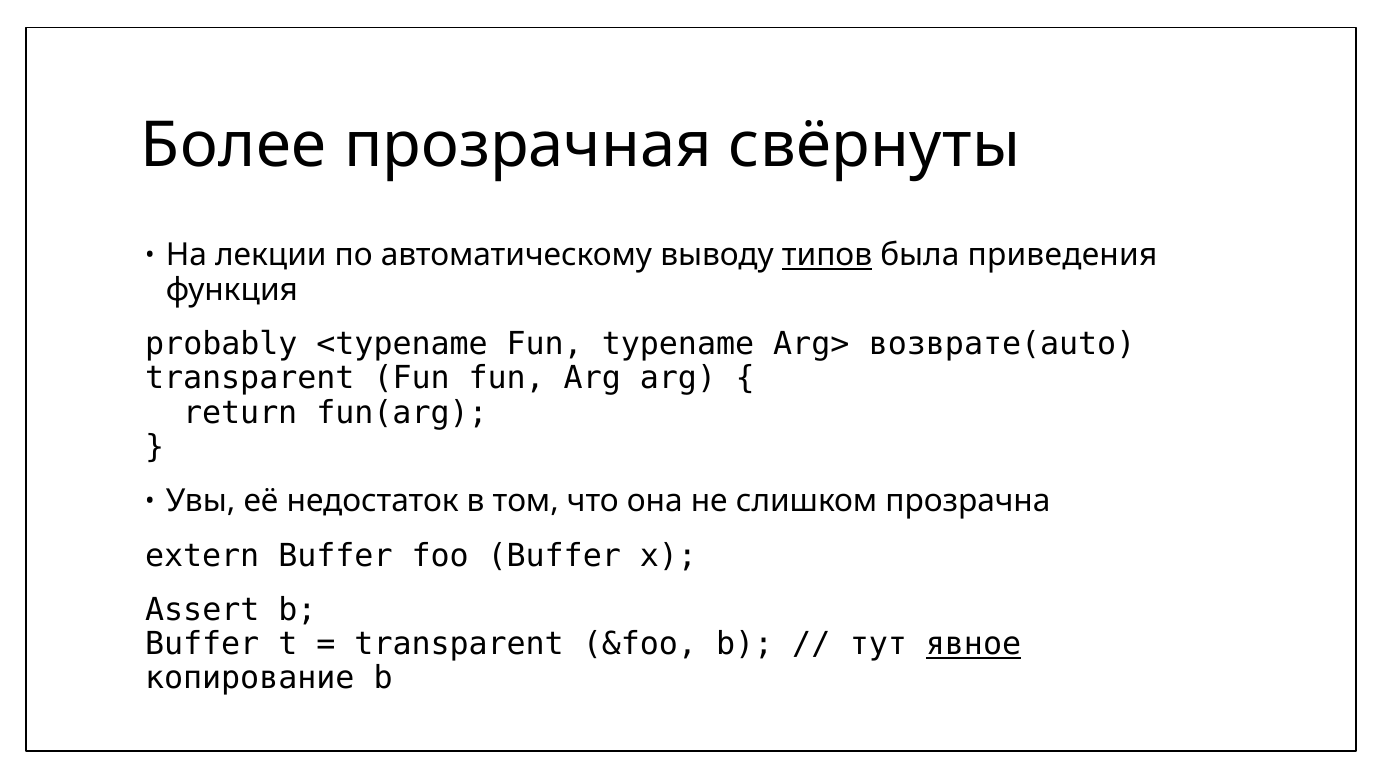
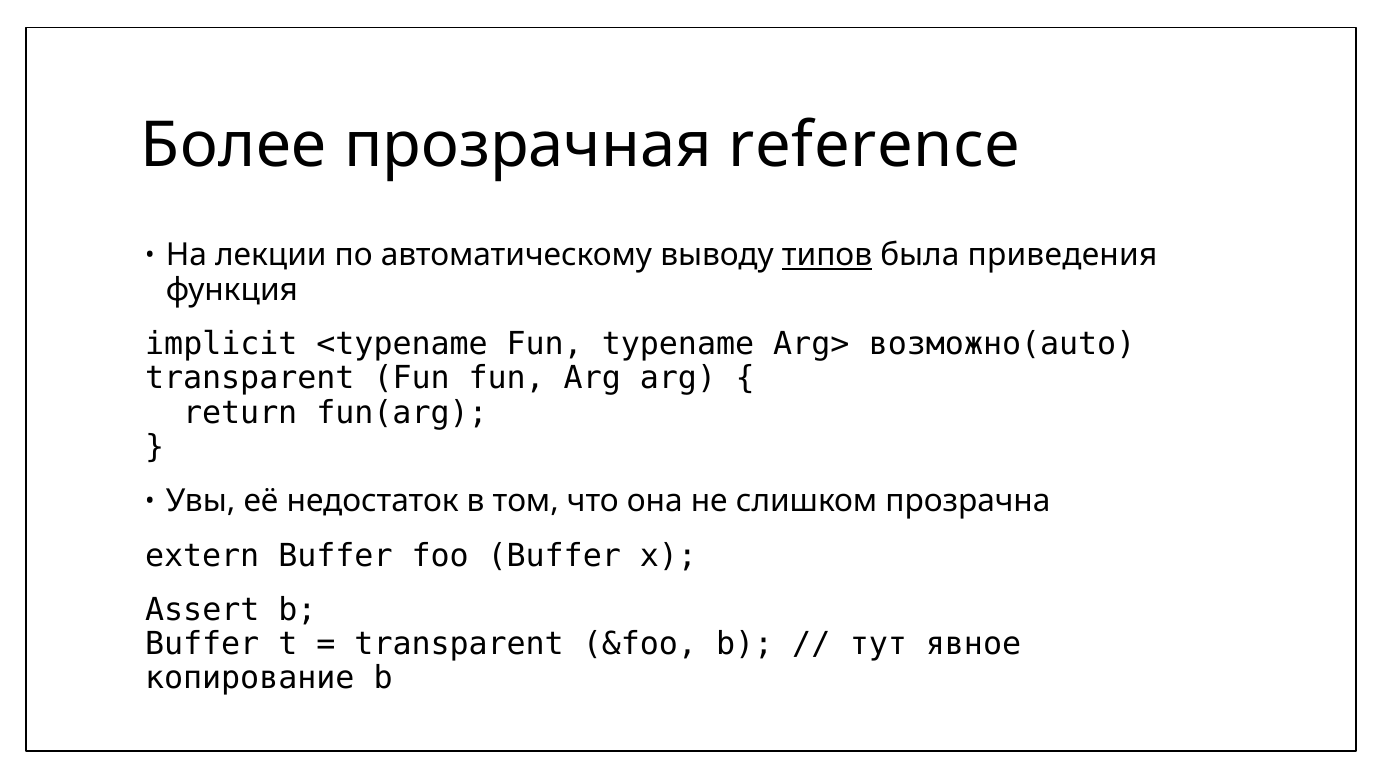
свёрнуты: свёрнуты -> reference (874, 146)
probably: probably -> implicit (221, 344)
возврате(auto: возврате(auto -> возможно(auto (1002, 344)
явное underline: present -> none (974, 644)
